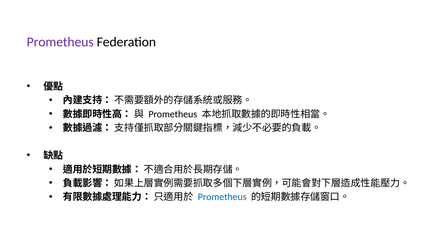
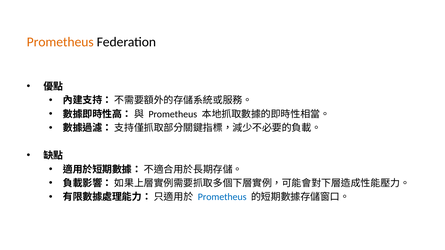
Prometheus colour: purple -> orange (60, 42)
